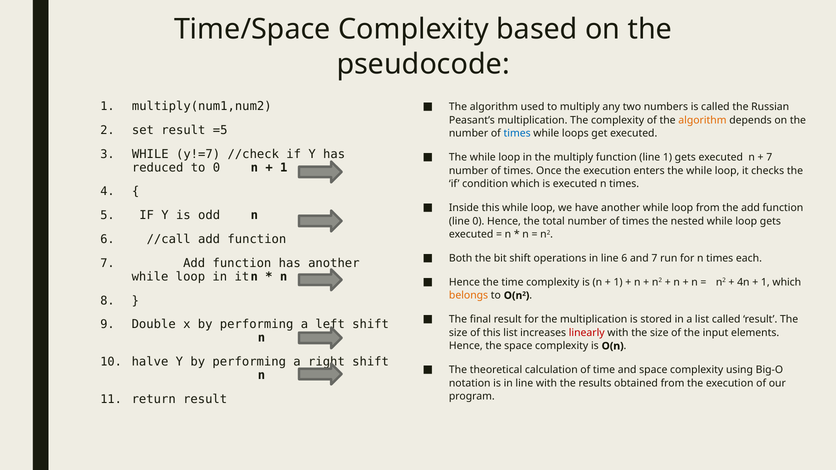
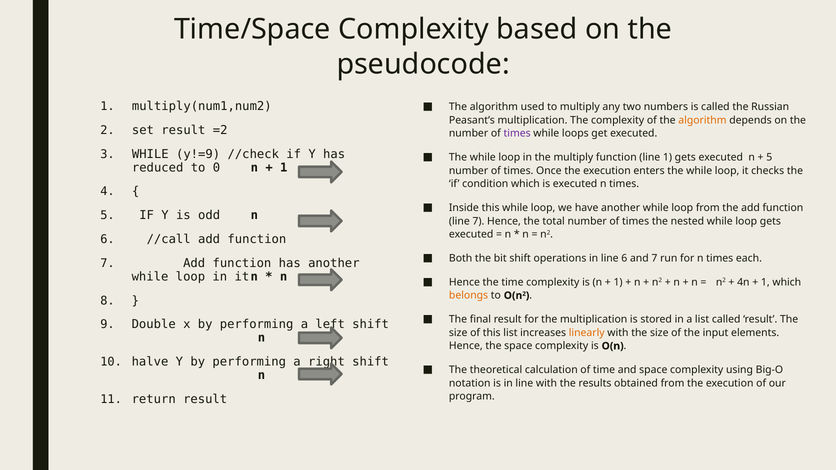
=5: =5 -> =2 (220, 130)
times colour: blue -> purple (517, 134)
y!=7: y!=7 -> y!=9 (198, 154)
7: 7 -> 5 (769, 157)
line 0: 0 -> 7 (478, 221)
linearly colour: red -> orange (587, 333)
